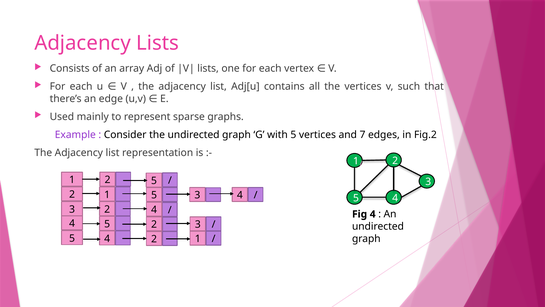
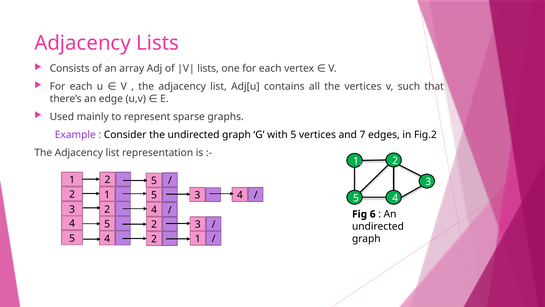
Fig 4: 4 -> 6 (373, 214)
